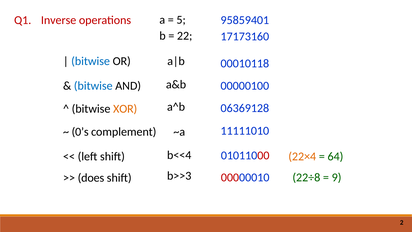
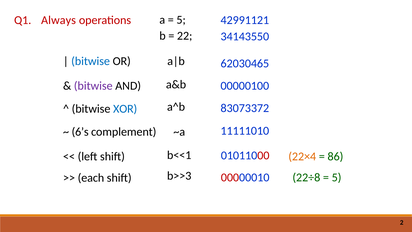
95859401: 95859401 -> 42991121 (245, 20)
Inverse: Inverse -> Always (59, 20)
17173160: 17173160 -> 34143550 (245, 37)
00010118: 00010118 -> 62030465 (245, 63)
bitwise colour: blue -> purple (93, 86)
06369128: 06369128 -> 83073372 (245, 108)
XOR colour: orange -> blue (125, 109)
0’s: 0’s -> 6’s (80, 132)
b<<4: b<<4 -> b<<1 (179, 155)
64: 64 -> 86 (335, 156)
9: 9 -> 5 (337, 177)
does: does -> each (91, 178)
